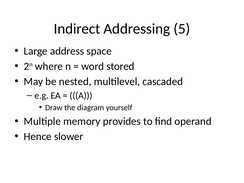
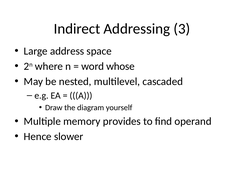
5: 5 -> 3 (182, 29)
stored: stored -> whose (120, 66)
